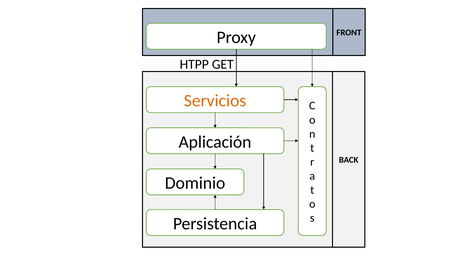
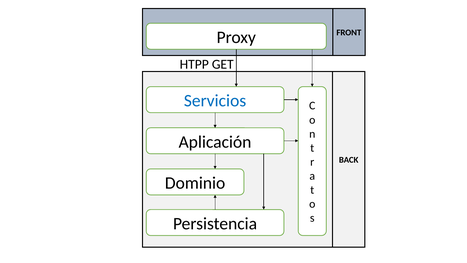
Servicios colour: orange -> blue (215, 101)
